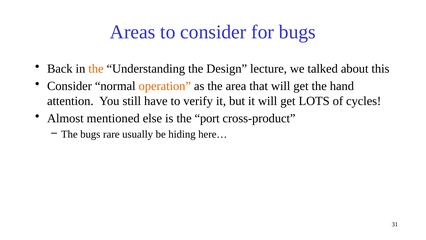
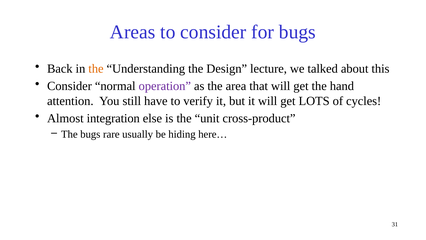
operation colour: orange -> purple (165, 86)
mentioned: mentioned -> integration (113, 118)
port: port -> unit (207, 118)
